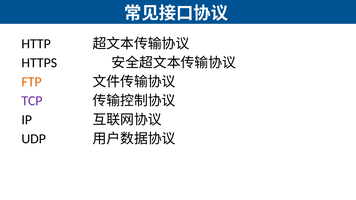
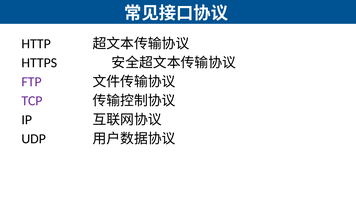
FTP colour: orange -> purple (31, 82)
